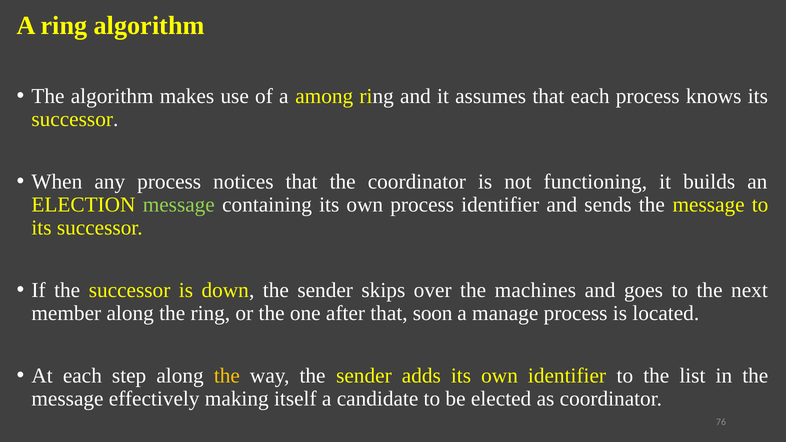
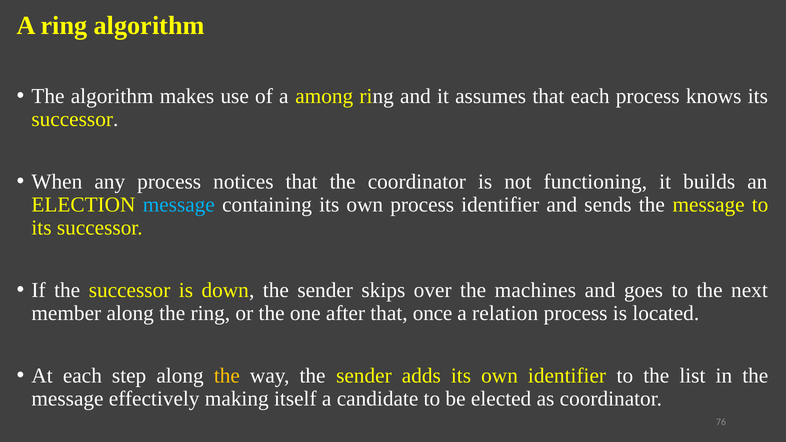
message colour: light green -> light blue (179, 205)
soon: soon -> once (433, 313)
manage: manage -> relation (505, 313)
